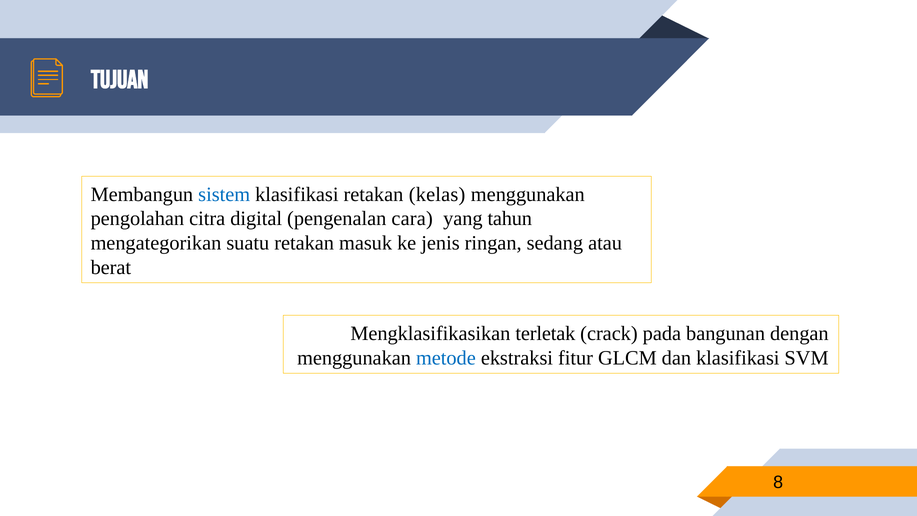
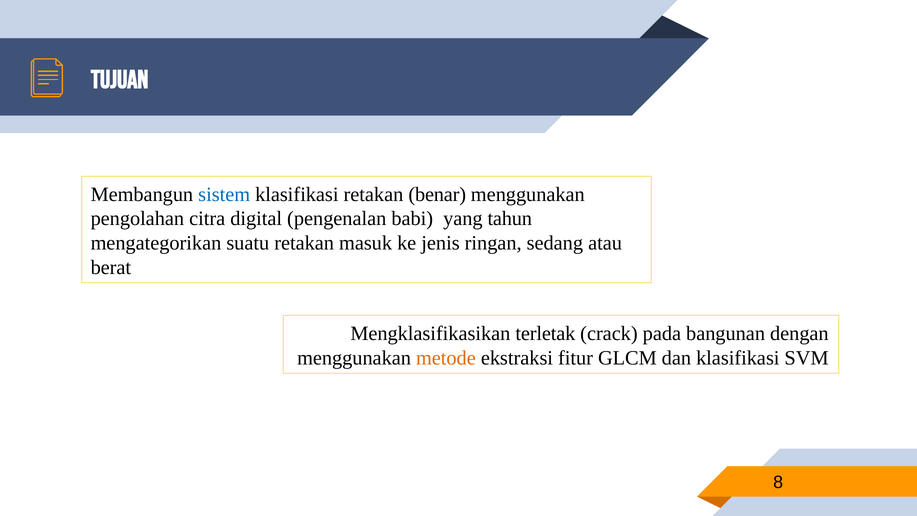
kelas: kelas -> benar (437, 194)
cara: cara -> babi (412, 219)
metode colour: blue -> orange (446, 358)
